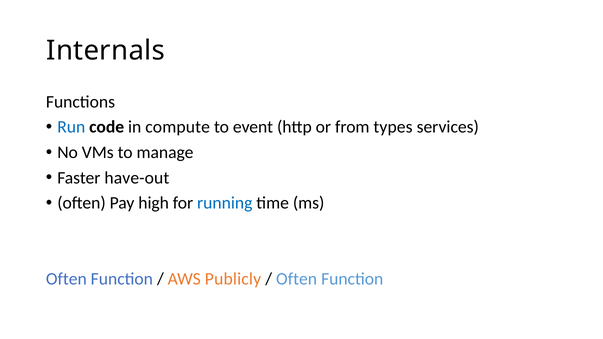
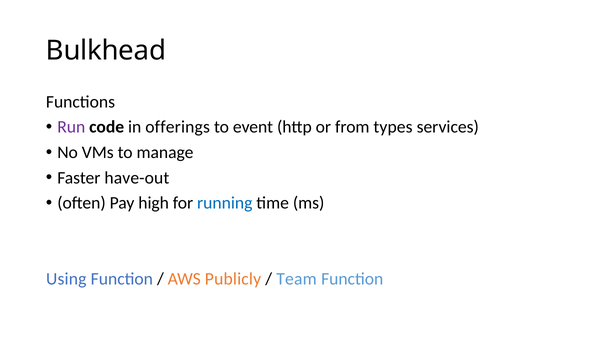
Internals: Internals -> Bulkhead (106, 51)
Run colour: blue -> purple (71, 127)
compute: compute -> offerings (178, 127)
Often: Often -> Using (66, 279)
Often: Often -> Team (297, 279)
